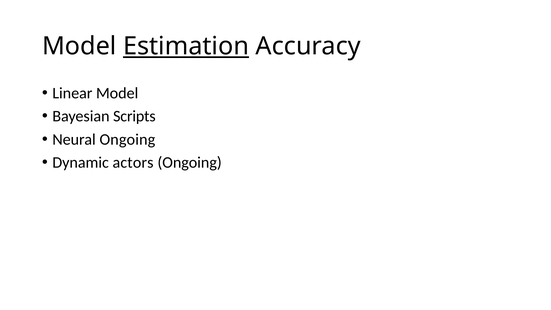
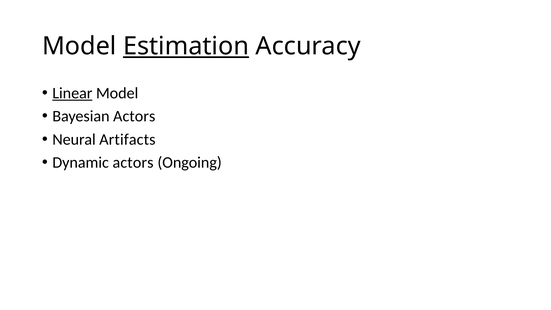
Linear underline: none -> present (72, 93)
Bayesian Scripts: Scripts -> Actors (134, 116)
Neural Ongoing: Ongoing -> Artifacts (127, 139)
